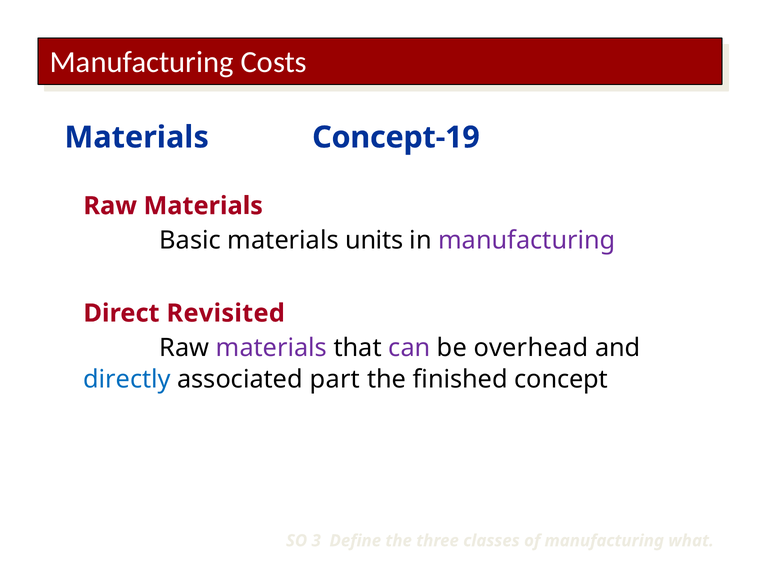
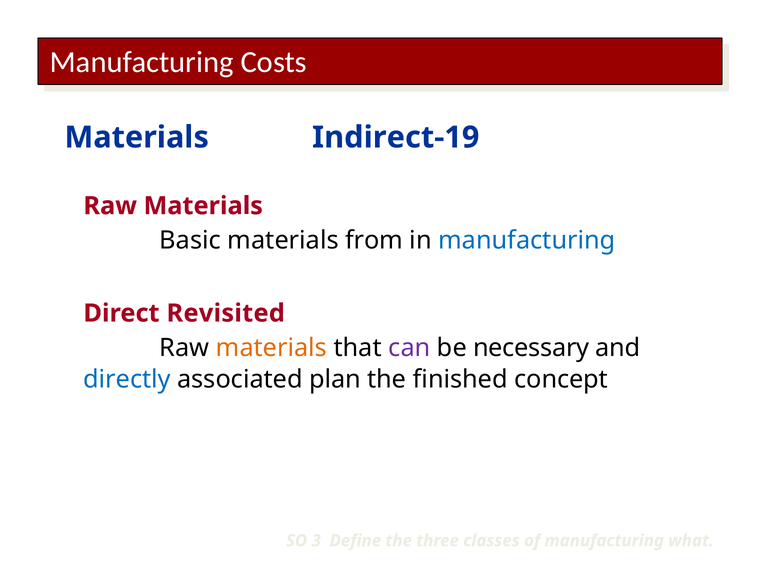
Concept-19: Concept-19 -> Indirect-19 (396, 137)
units: units -> from (374, 240)
manufacturing colour: purple -> blue (527, 240)
materials colour: purple -> orange (271, 348)
overhead: overhead -> necessary (531, 348)
part: part -> plan (335, 380)
